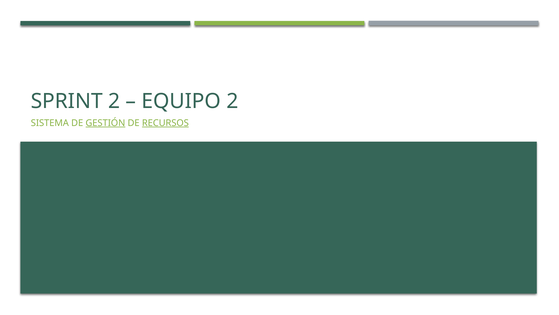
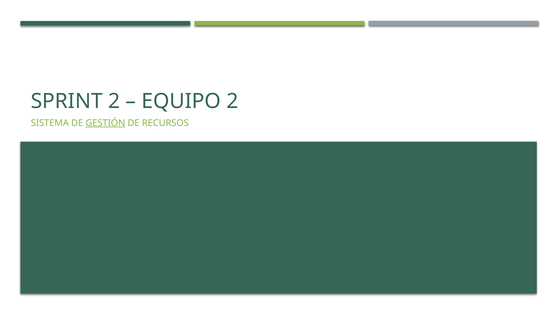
RECURSOS underline: present -> none (165, 123)
